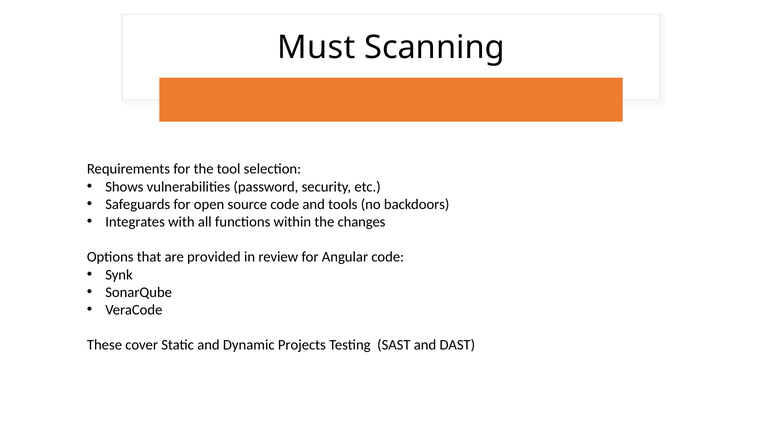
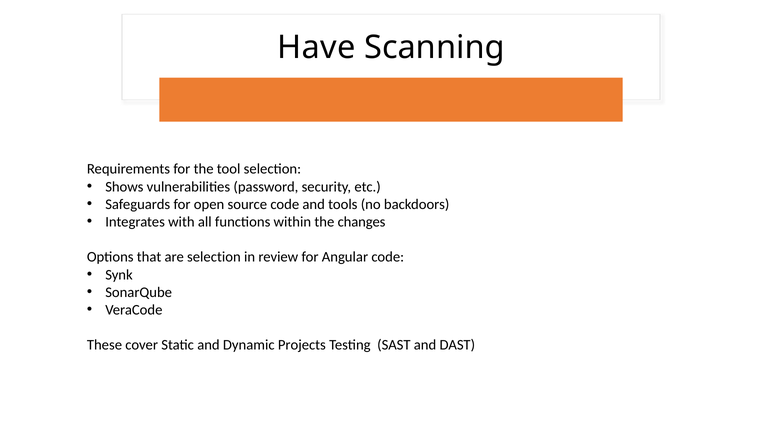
Must: Must -> Have (316, 48)
are provided: provided -> selection (214, 257)
